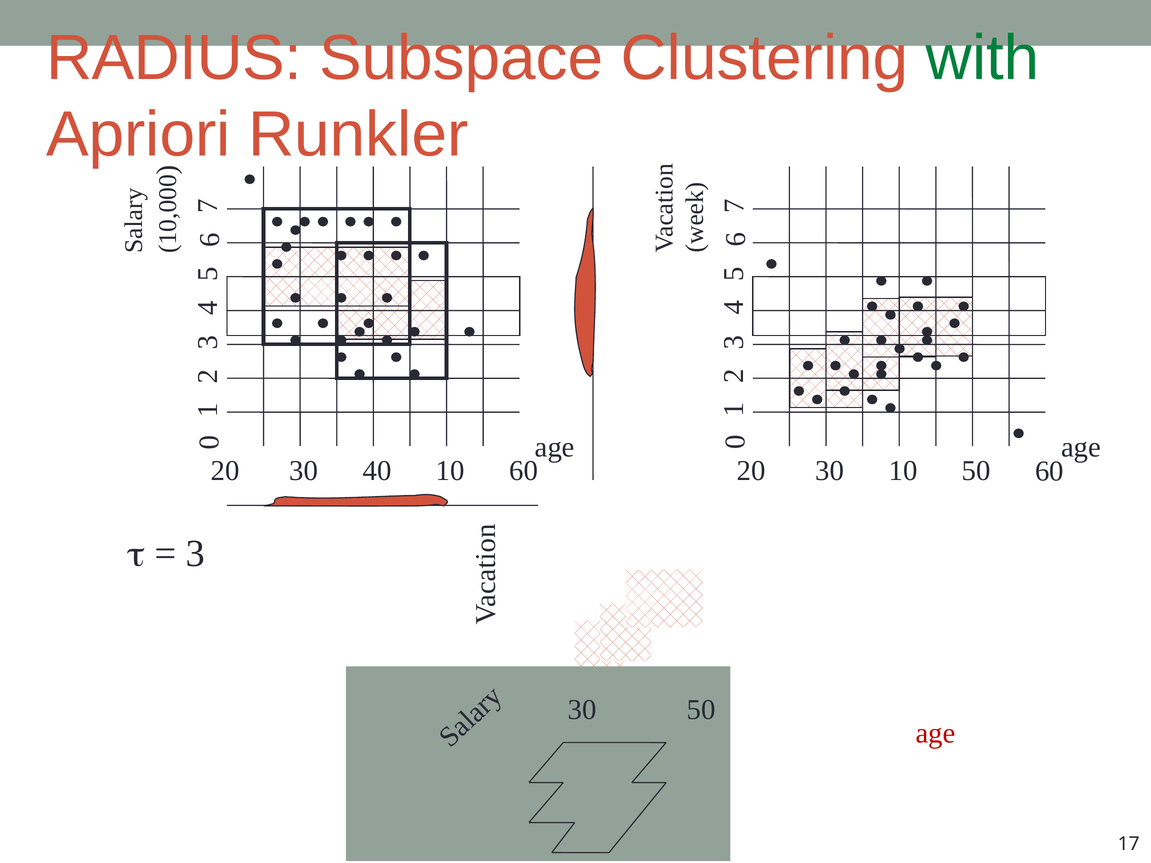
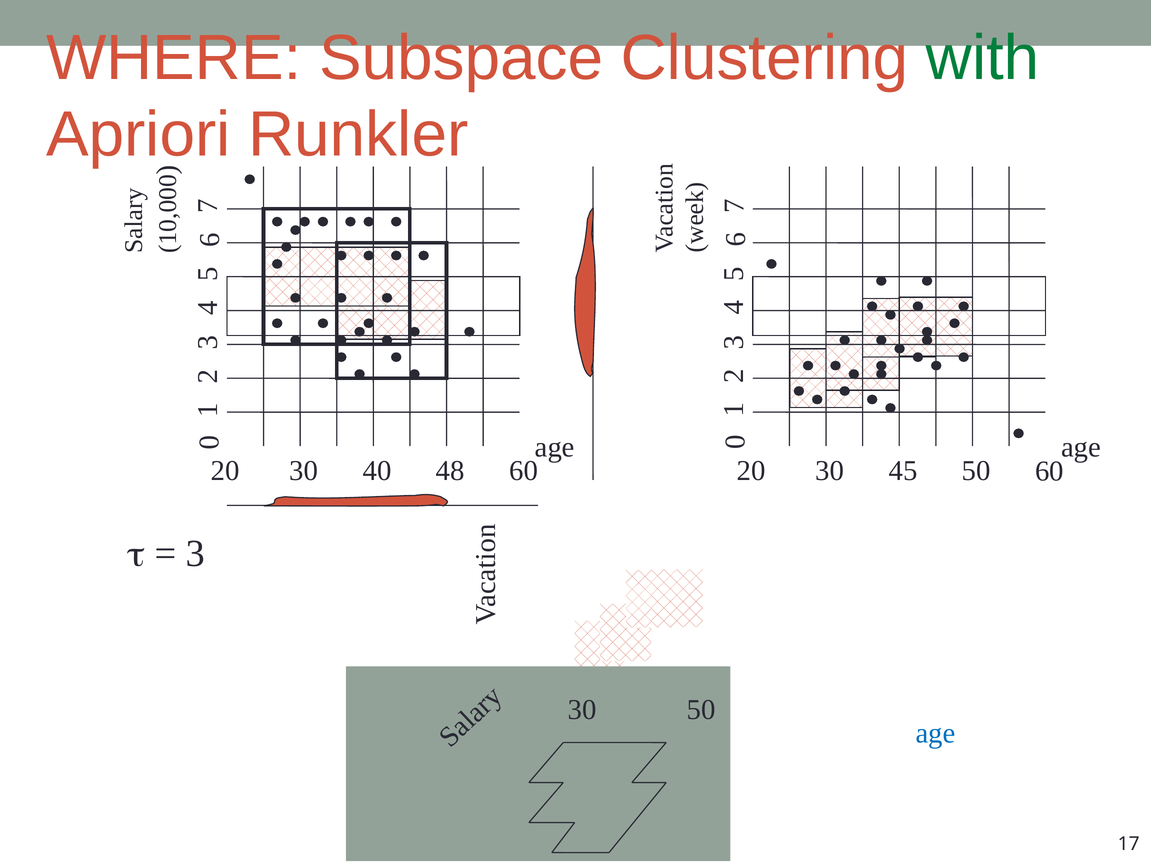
RADIUS: RADIUS -> WHERE (174, 58)
40 10: 10 -> 48 (450, 471)
30 10: 10 -> 45 (903, 471)
age colour: red -> blue (936, 734)
